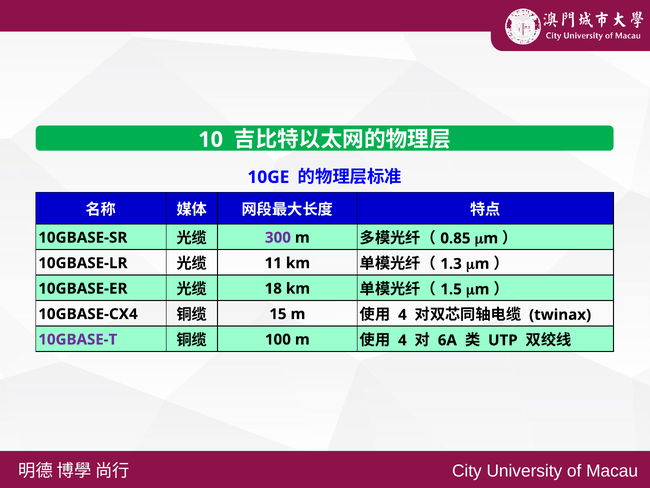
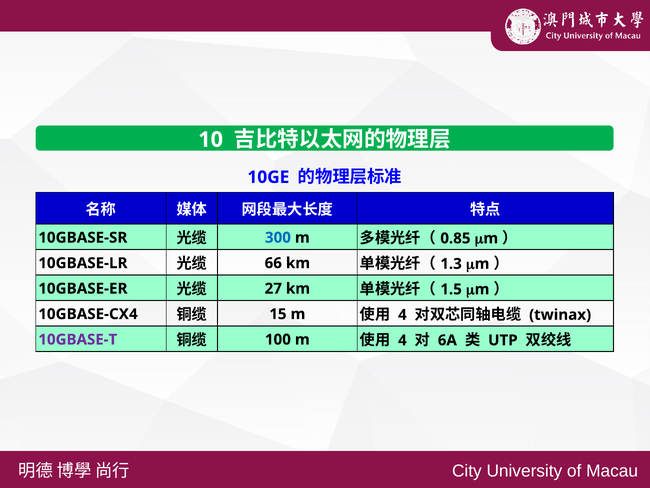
300 colour: purple -> blue (278, 237)
11: 11 -> 66 (273, 263)
18: 18 -> 27 (273, 288)
